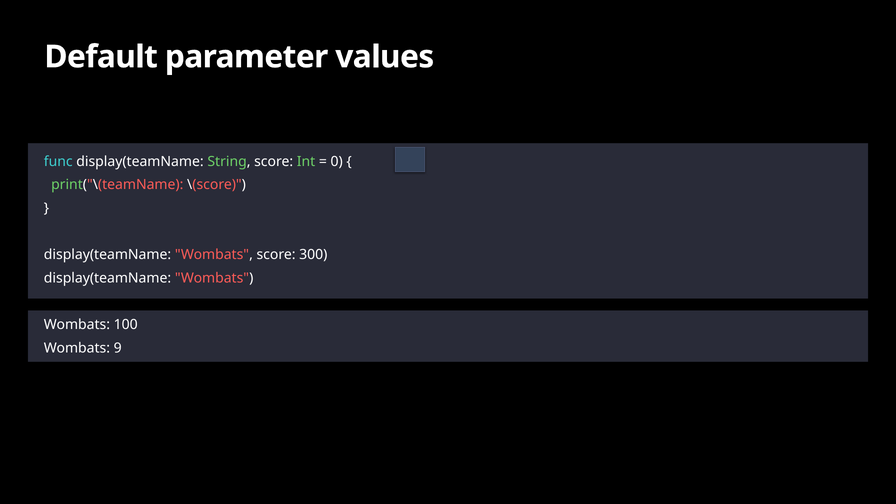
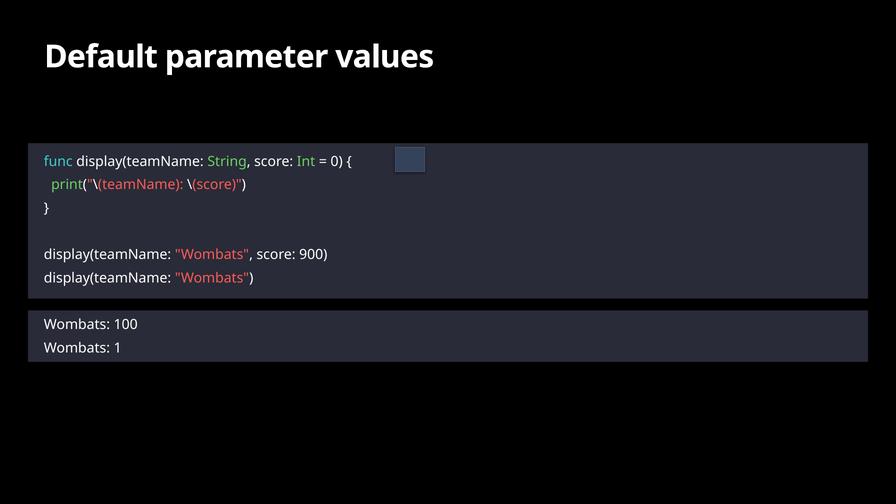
300: 300 -> 900 (313, 255)
9: 9 -> 1 (118, 348)
